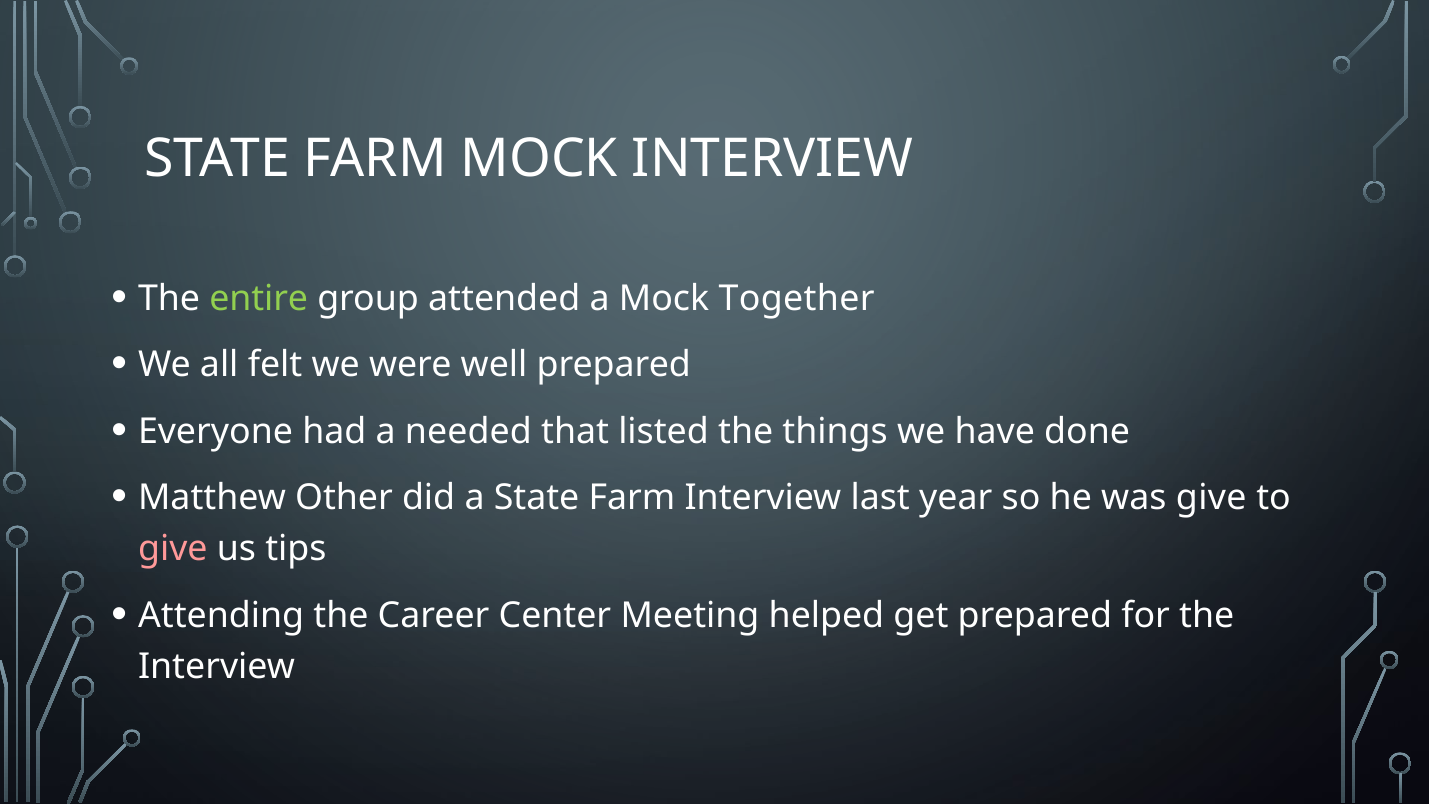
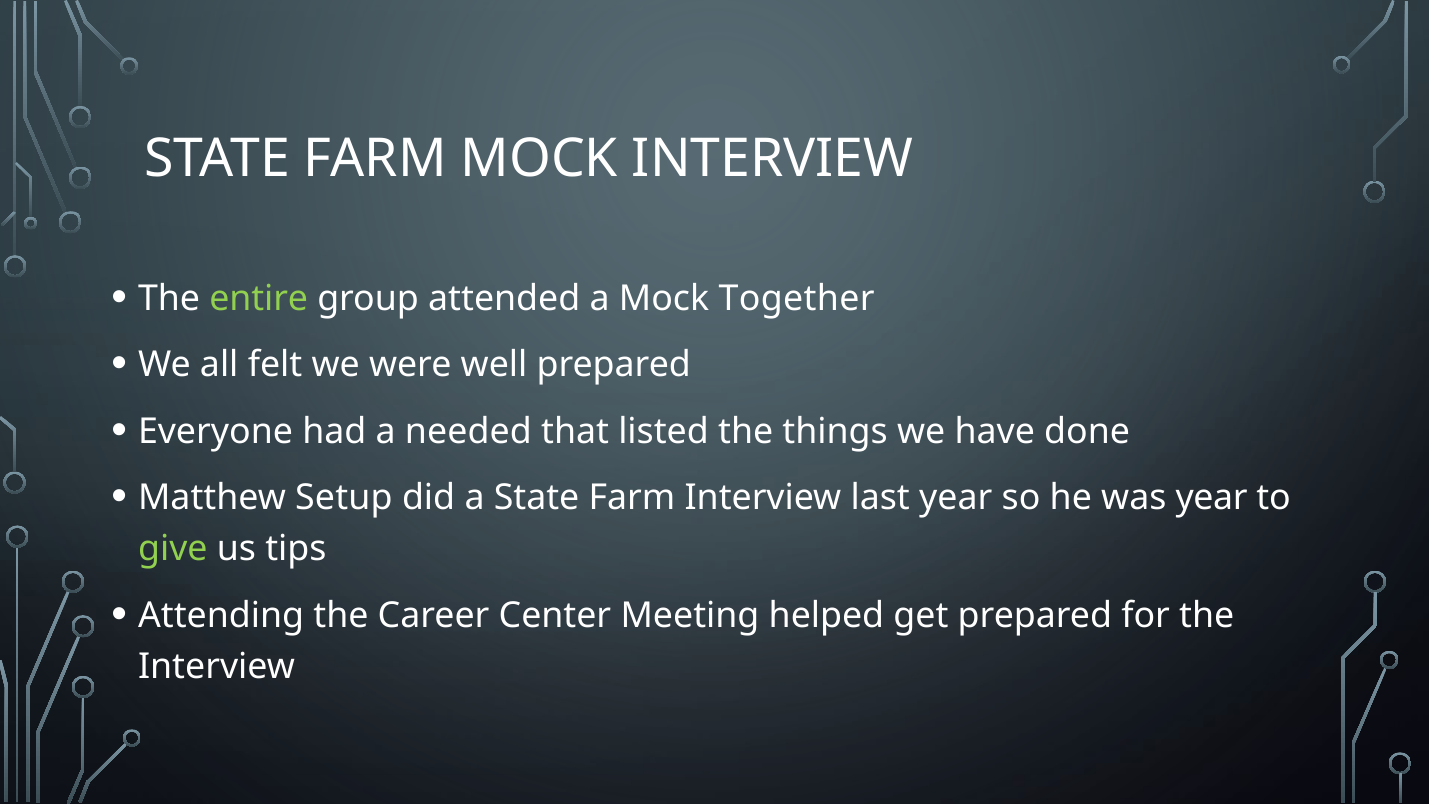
Other: Other -> Setup (344, 497)
was give: give -> year (1212, 497)
give colour: pink -> light green (173, 549)
